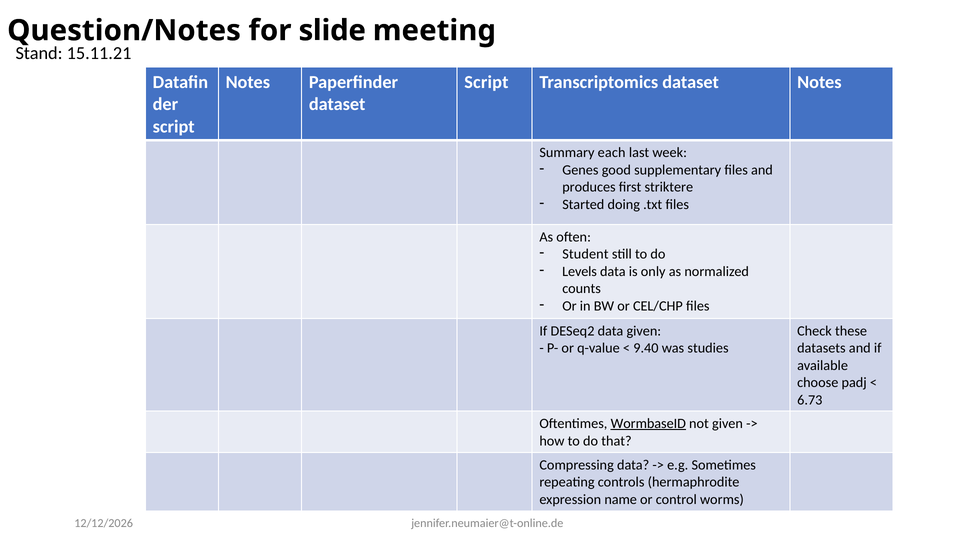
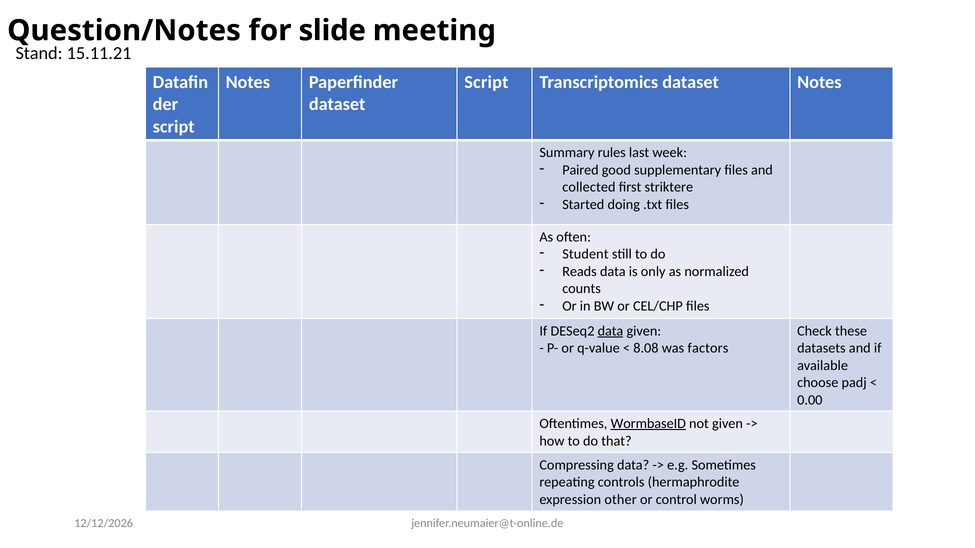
each: each -> rules (612, 153)
Genes: Genes -> Paired (580, 170)
produces: produces -> collected (589, 187)
Levels: Levels -> Reads (580, 272)
data underline: none -> present (610, 331)
9.40: 9.40 -> 8.08 (646, 348)
studies: studies -> factors (708, 348)
6.73: 6.73 -> 0.00 (810, 400)
name: name -> other (621, 500)
